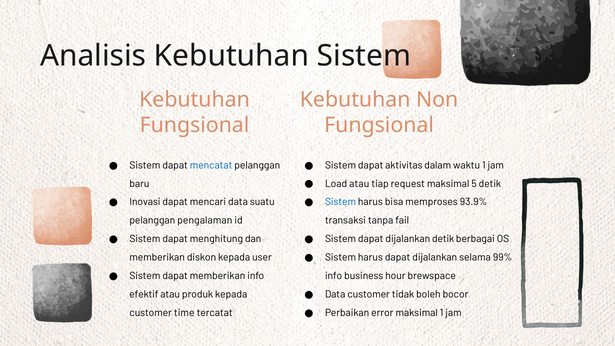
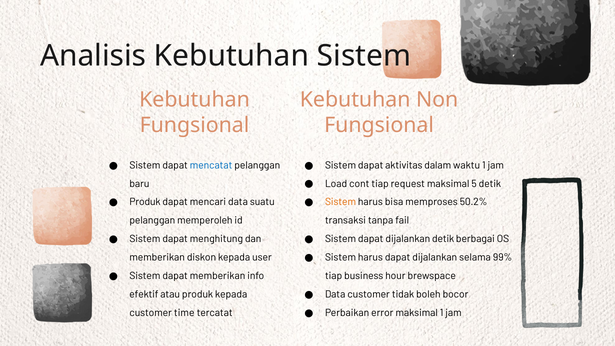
Load atau: atau -> cont (359, 184)
Inovasi: Inovasi -> Produk (145, 202)
Sistem colour: blue -> orange (341, 202)
93.9%: 93.9% -> 50.2% (474, 202)
pengalaman: pengalaman -> memperoleh (205, 221)
info: info -> tiap (334, 276)
